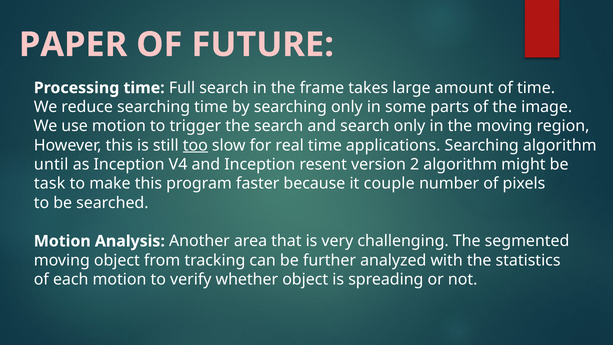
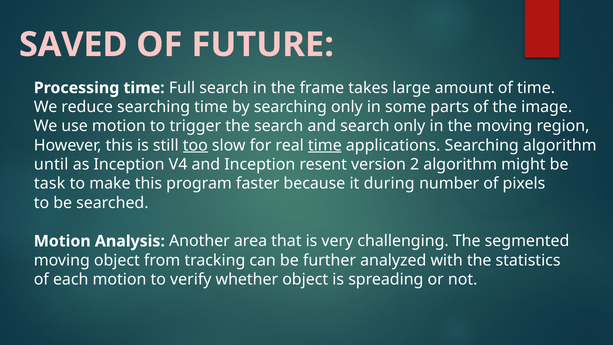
PAPER: PAPER -> SAVED (73, 45)
time underline: none -> present (325, 145)
couple: couple -> during (389, 184)
